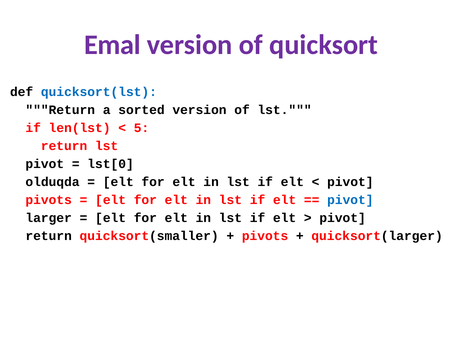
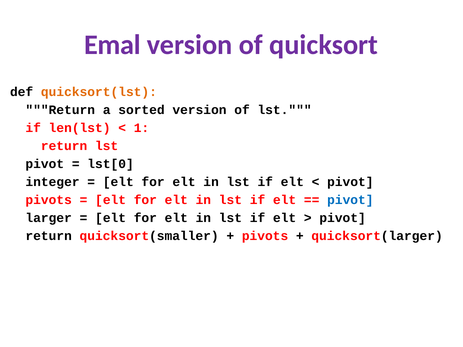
quicksort(lst colour: blue -> orange (99, 92)
5: 5 -> 1 (141, 128)
olduqda: olduqda -> integer (53, 182)
